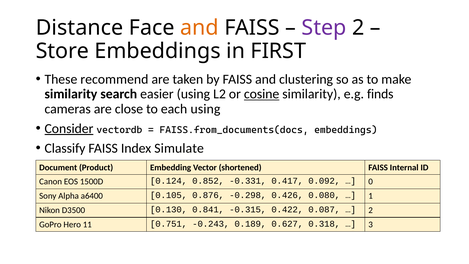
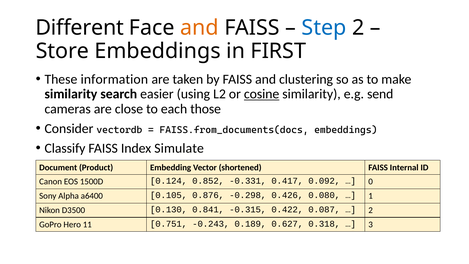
Distance: Distance -> Different (80, 28)
Step colour: purple -> blue (324, 28)
recommend: recommend -> information (114, 79)
finds: finds -> send (380, 94)
each using: using -> those (206, 109)
Consider underline: present -> none (69, 129)
